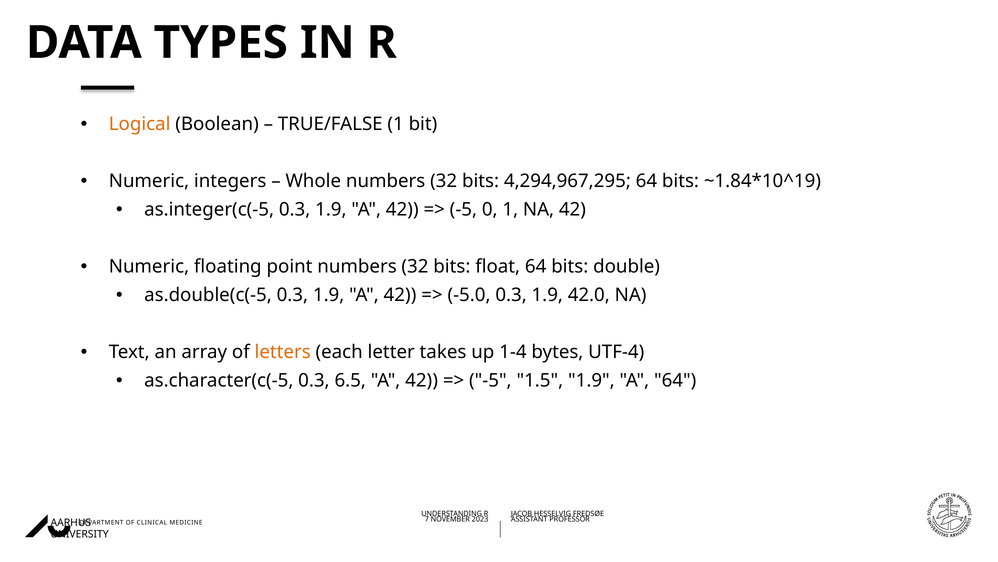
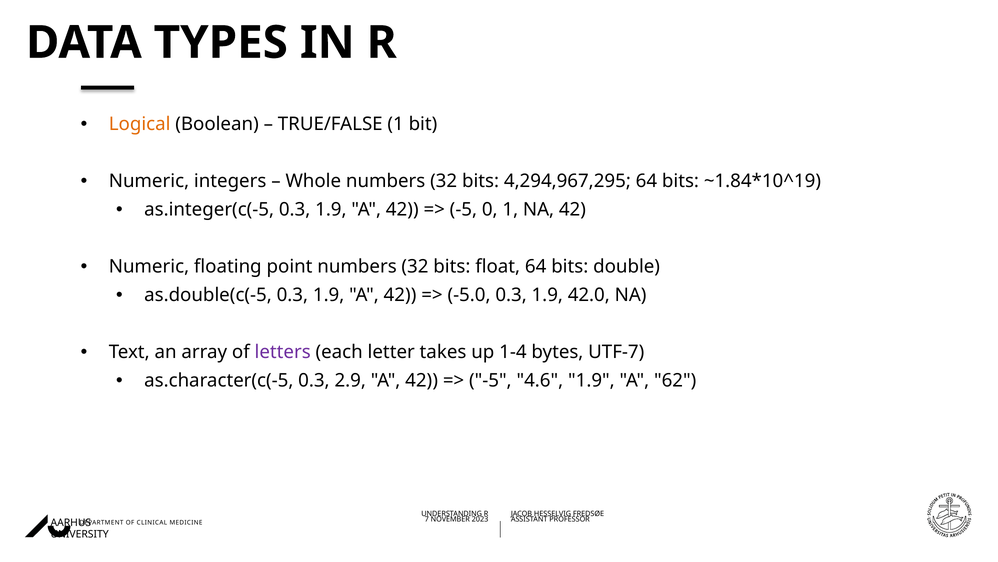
letters colour: orange -> purple (283, 352)
UTF-4: UTF-4 -> UTF-7 (616, 352)
6.5: 6.5 -> 2.9 (350, 380)
1.5: 1.5 -> 4.6 (540, 380)
A 64: 64 -> 62 (675, 380)
